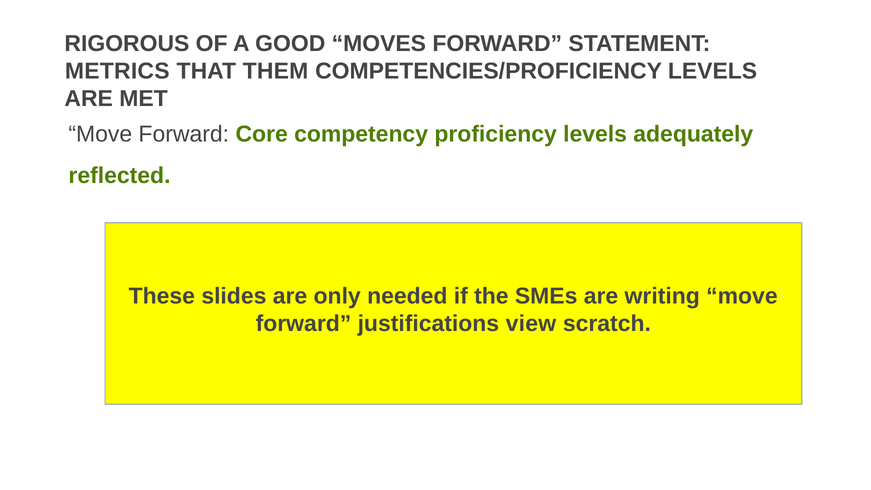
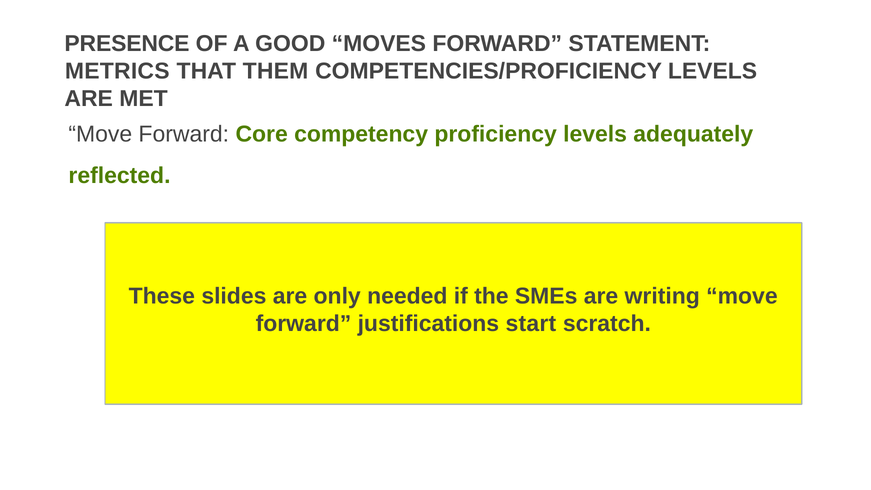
RIGOROUS: RIGOROUS -> PRESENCE (127, 44)
view: view -> start (531, 323)
